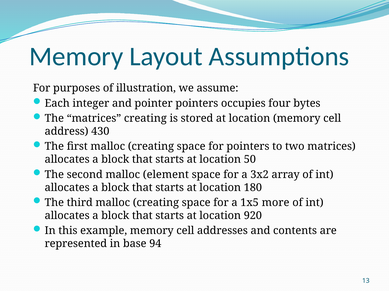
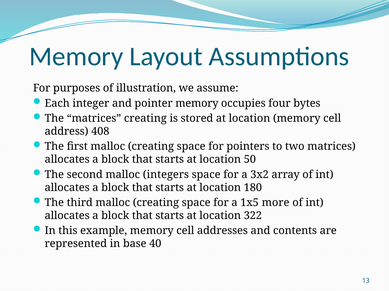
pointer pointers: pointers -> memory (197, 104)
430: 430 -> 408 (100, 132)
element: element -> integers (166, 175)
920: 920 -> 322 (253, 216)
94: 94 -> 40 (155, 244)
